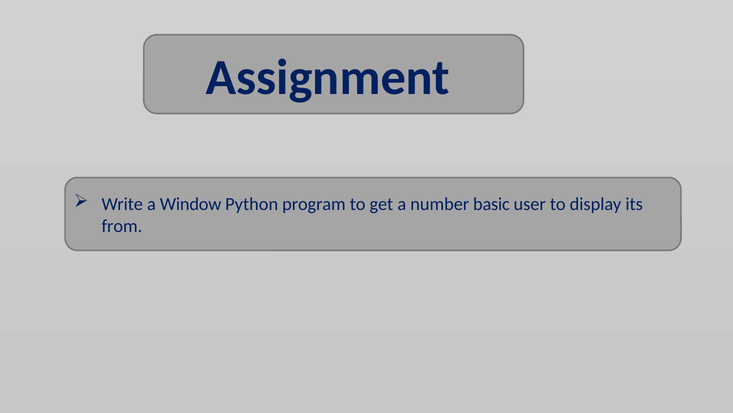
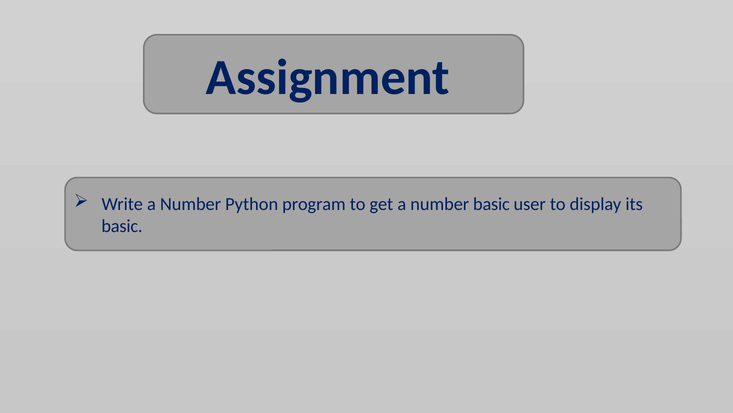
Write a Window: Window -> Number (191, 204)
from: from -> basic (122, 226)
